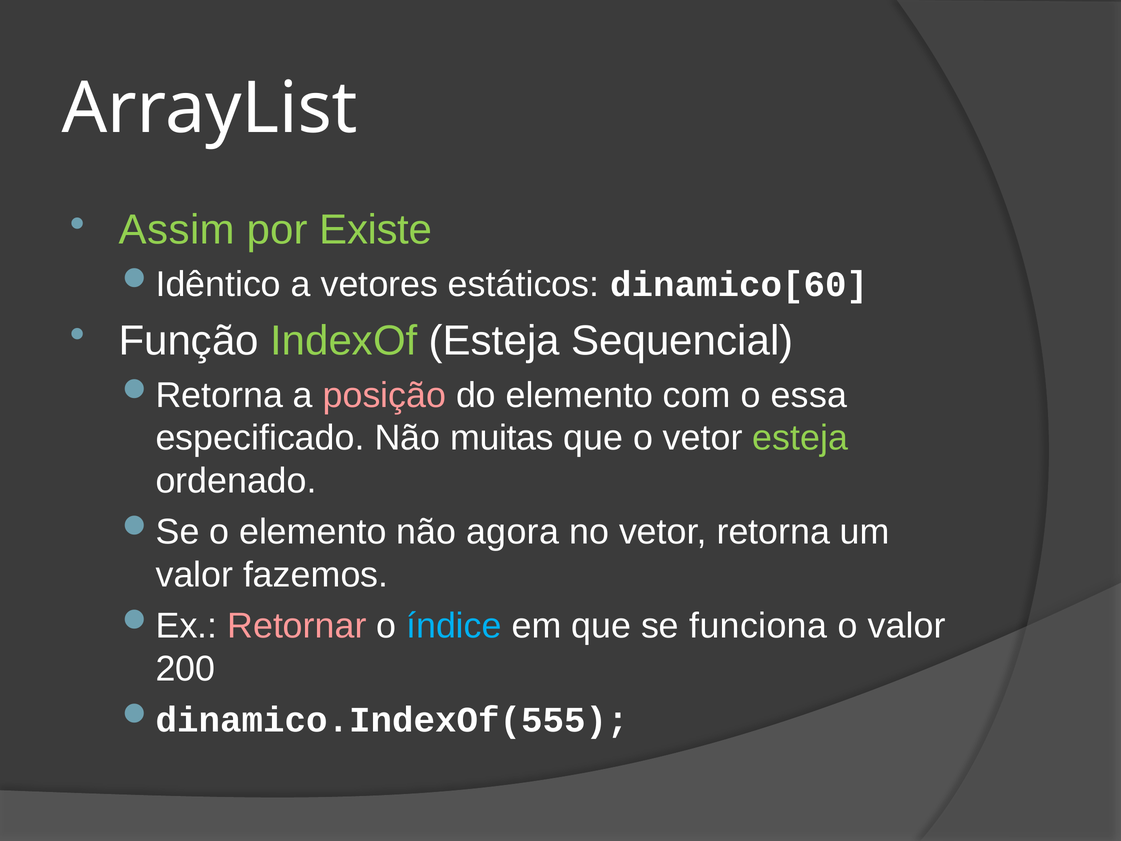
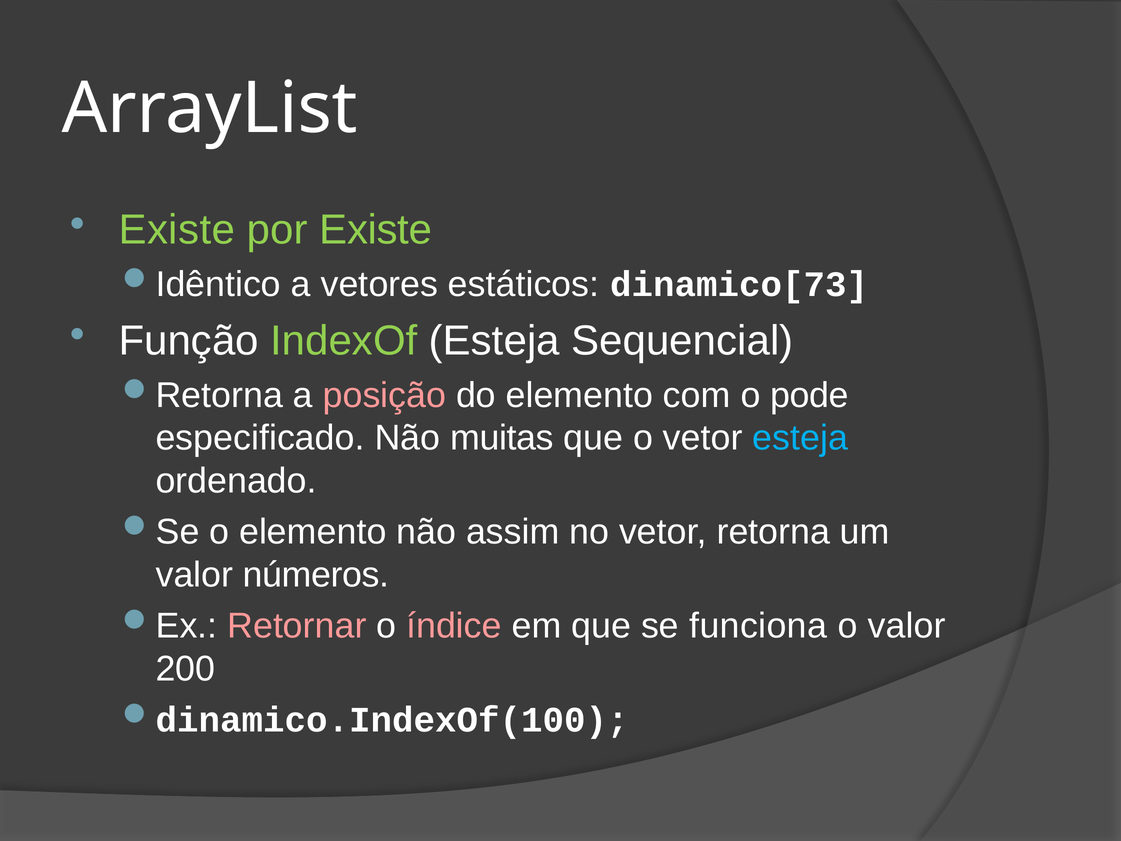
Assim: Assim -> Existe (177, 230)
dinamico[60: dinamico[60 -> dinamico[73 (739, 284)
essa: essa -> pode (809, 395)
esteja colour: light green -> light blue (800, 438)
agora: agora -> assim (513, 532)
fazemos: fazemos -> números (316, 575)
índice colour: light blue -> pink (454, 626)
dinamico.IndexOf(555: dinamico.IndexOf(555 -> dinamico.IndexOf(100 (392, 720)
